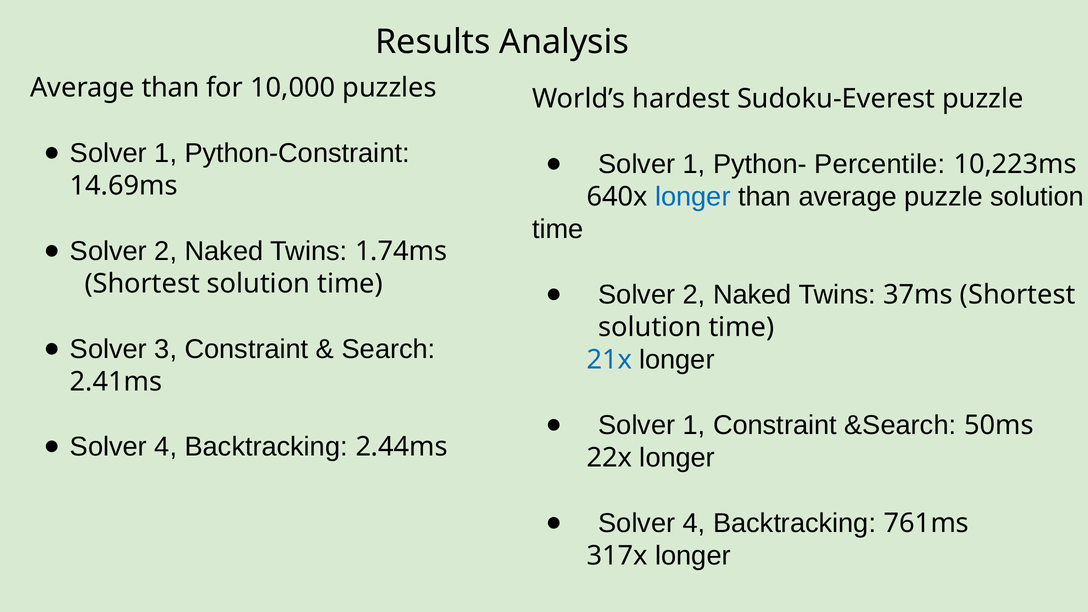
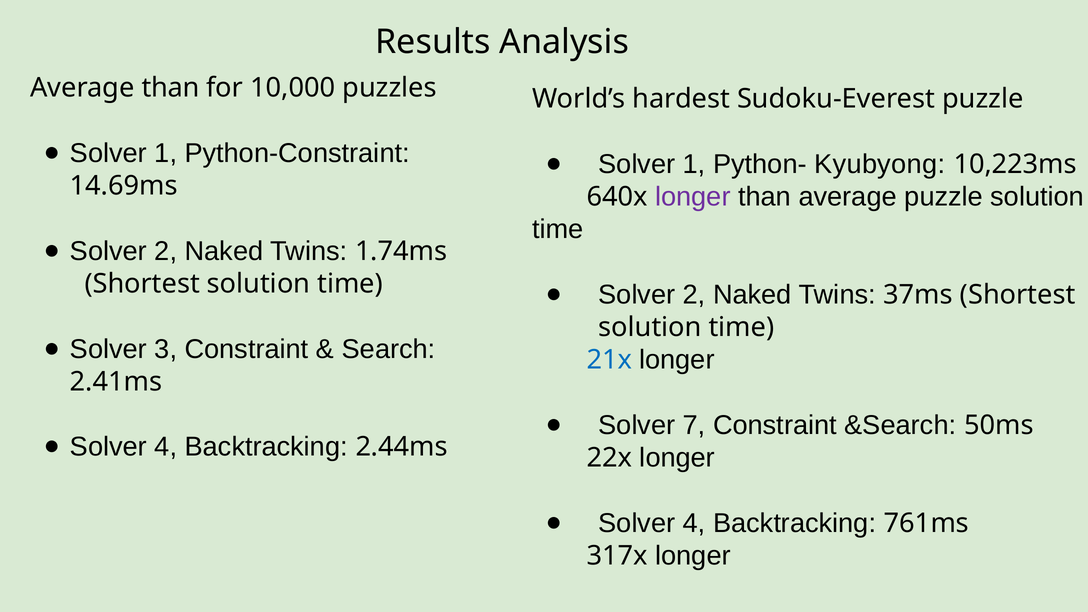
Percentile: Percentile -> Kyubyong (880, 164)
longer colour: blue -> purple (693, 197)
1: 1 -> 7 (694, 425)
